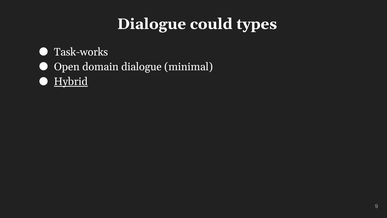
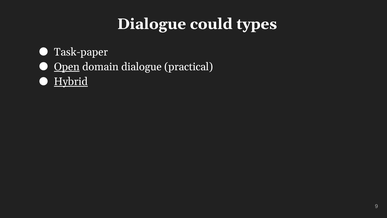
Task-works: Task-works -> Task-paper (81, 52)
Open underline: none -> present (67, 67)
minimal: minimal -> practical (189, 67)
